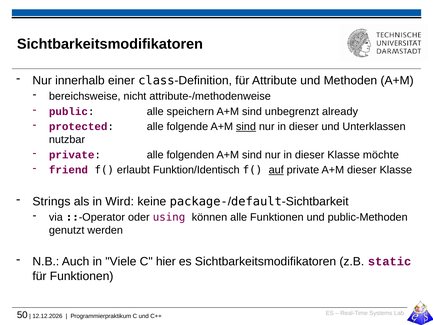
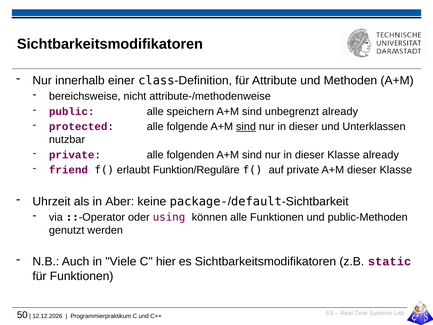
Klasse möchte: möchte -> already (381, 155)
Funktion/Identisch: Funktion/Identisch -> Funktion/Reguläre (196, 170)
auf underline: present -> none (276, 170)
Strings: Strings -> Uhrzeit (52, 201)
Wird: Wird -> Aber (120, 201)
